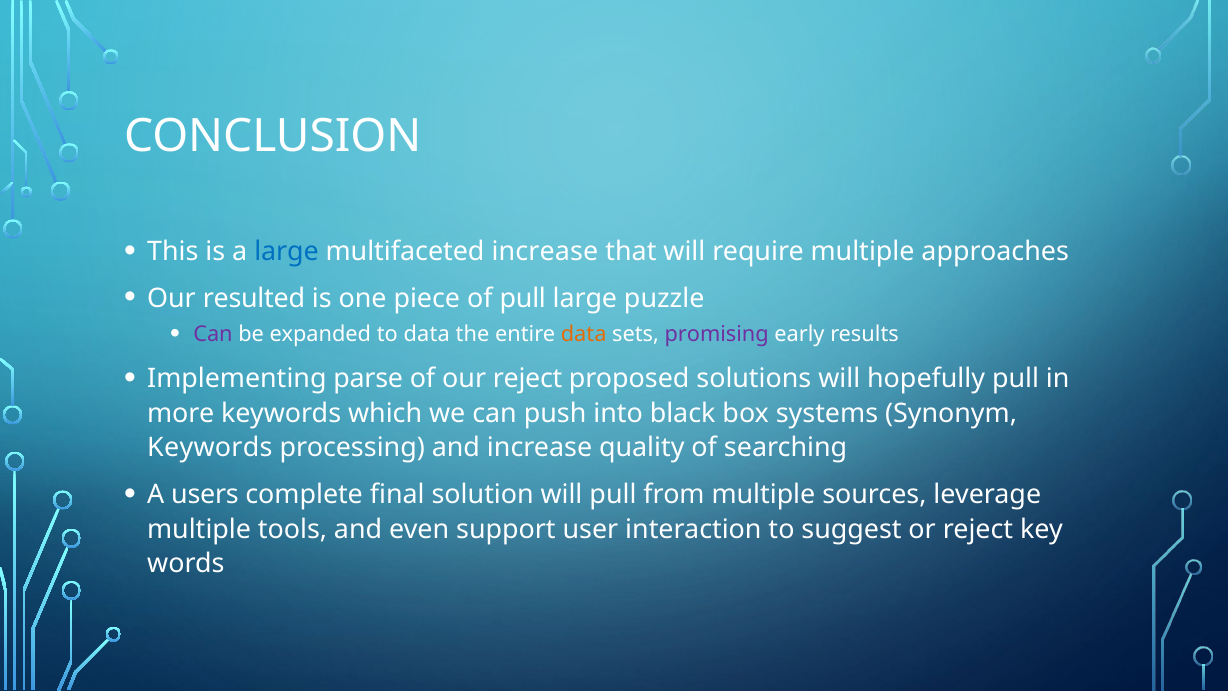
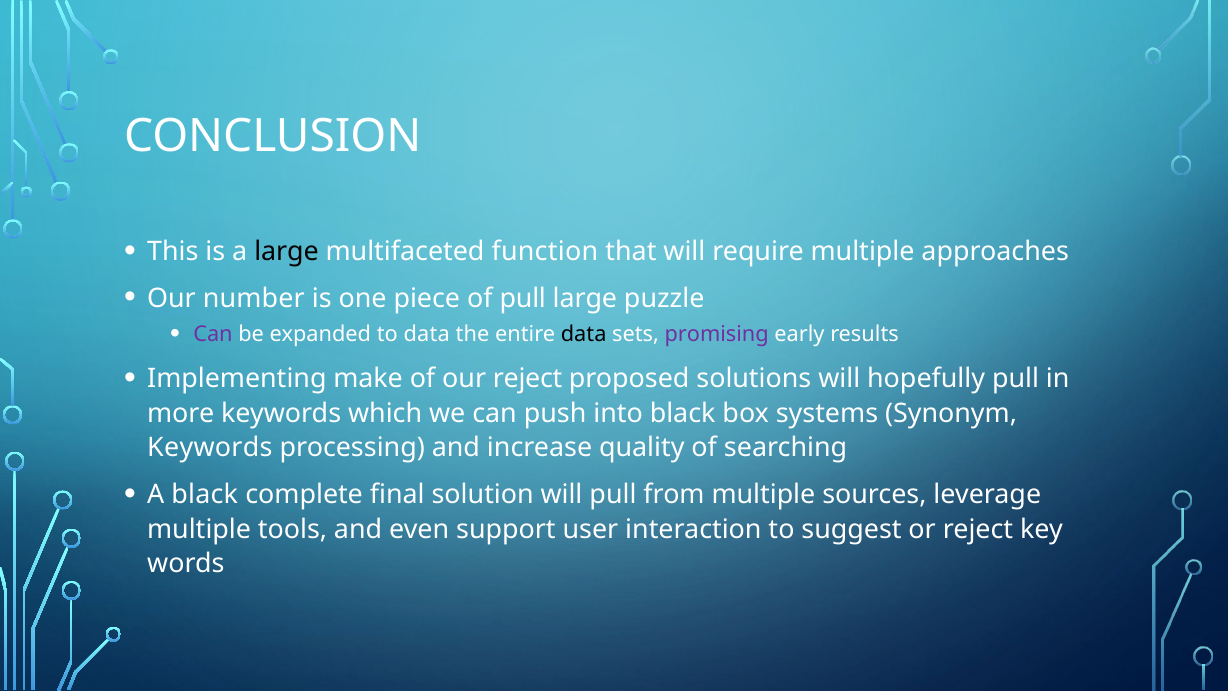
large colour: blue -> black (286, 252)
multifaceted increase: increase -> function (545, 252)
resulted: resulted -> number (254, 298)
data colour: orange -> black (584, 335)
parse: parse -> make (368, 378)
A users: users -> black (205, 494)
